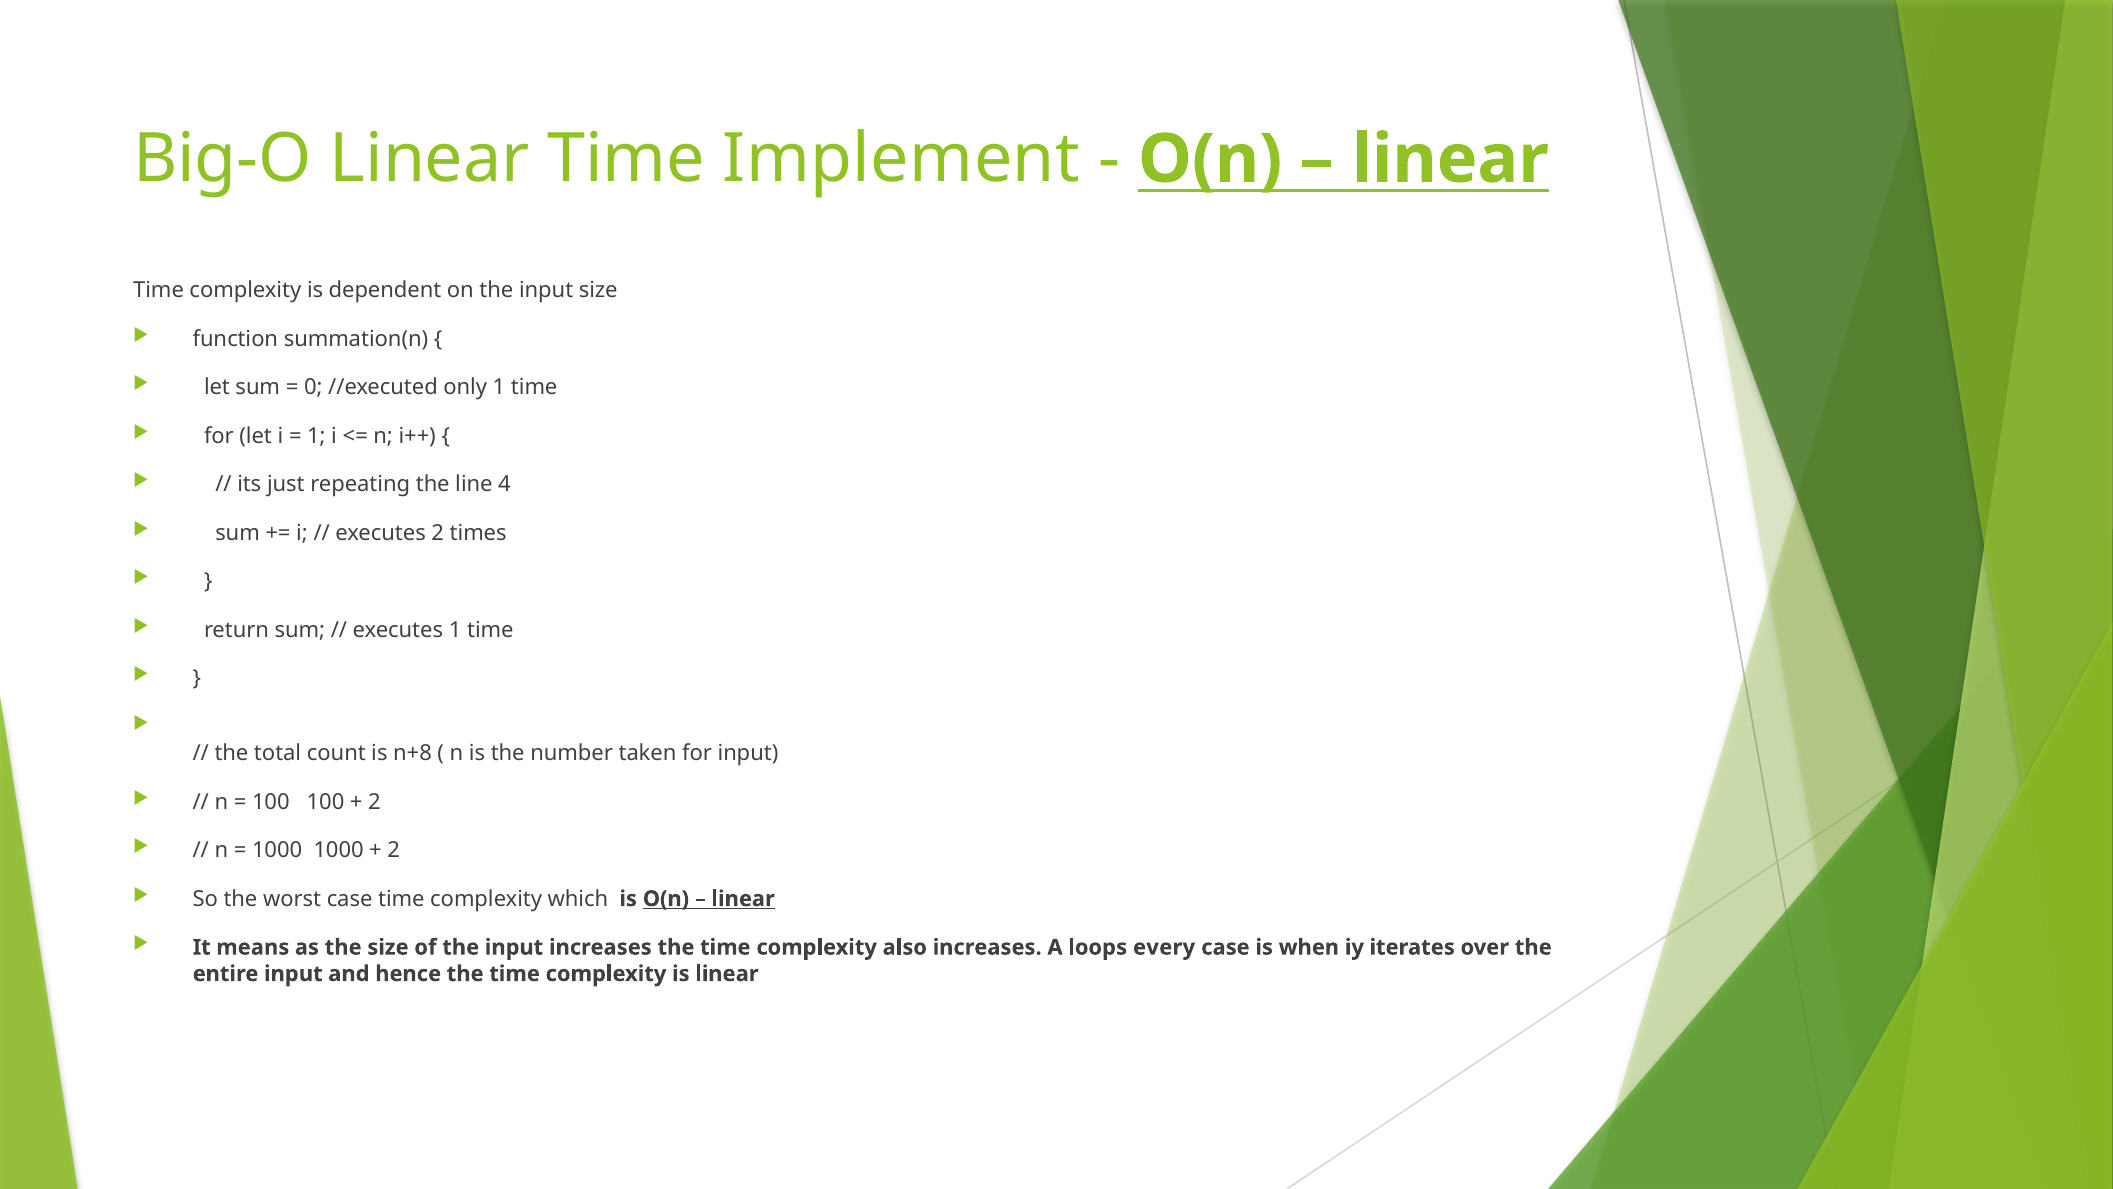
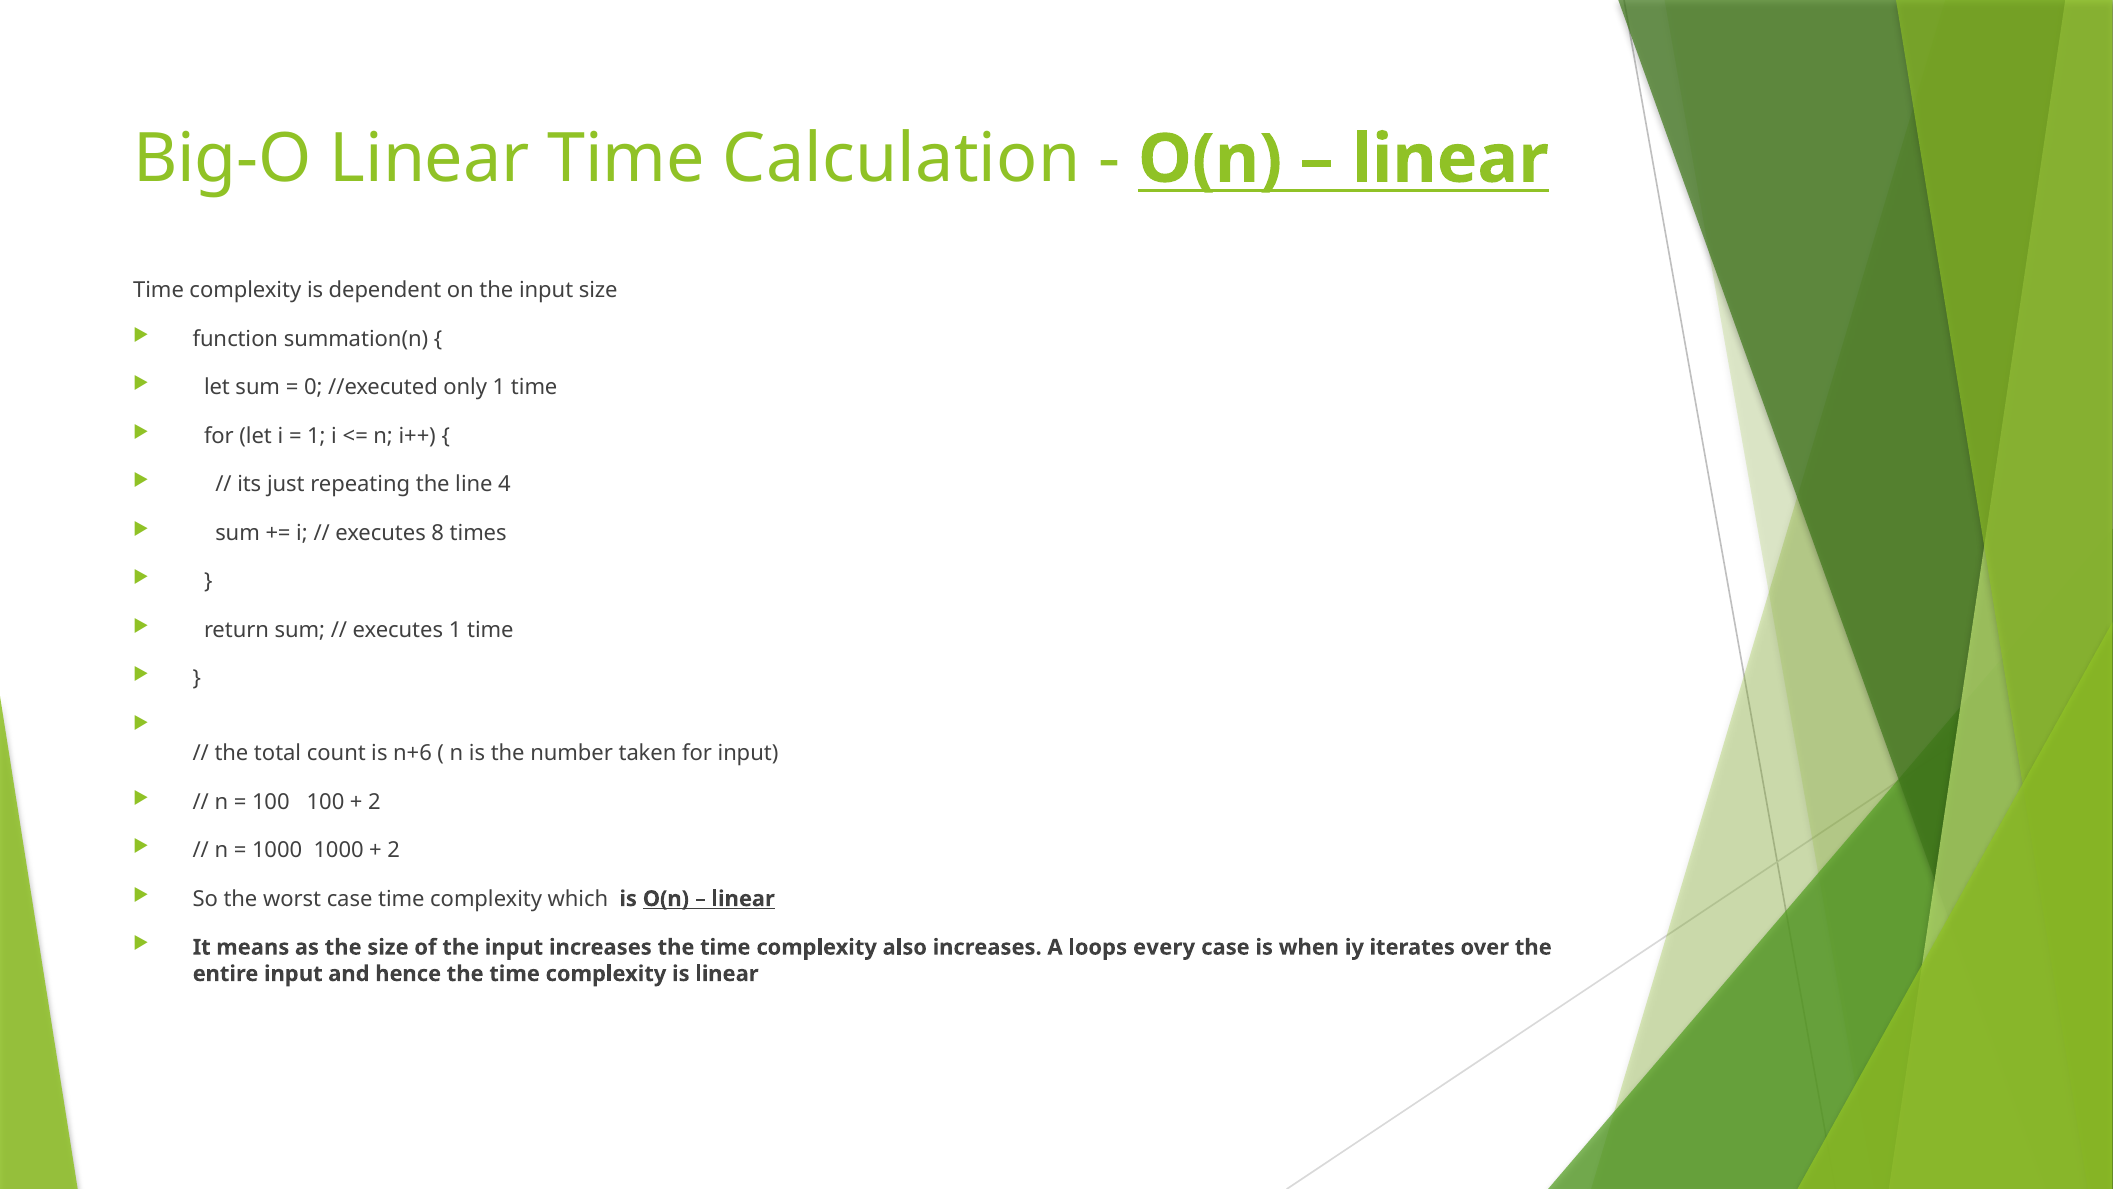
Implement: Implement -> Calculation (902, 159)
executes 2: 2 -> 8 (438, 533)
n+8: n+8 -> n+6 (412, 753)
